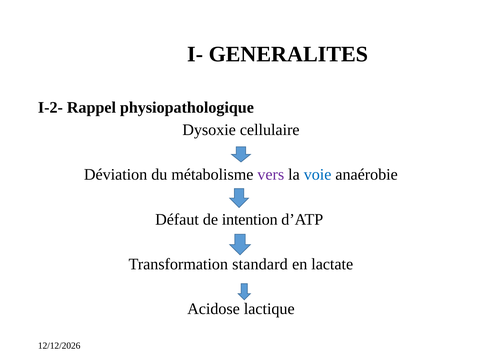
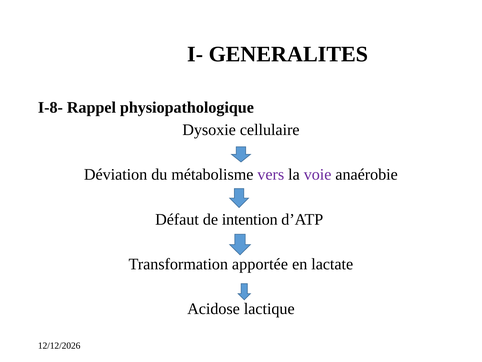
I-2-: I-2- -> I-8- (50, 107)
voie colour: blue -> purple (318, 174)
standard: standard -> apportée (260, 264)
